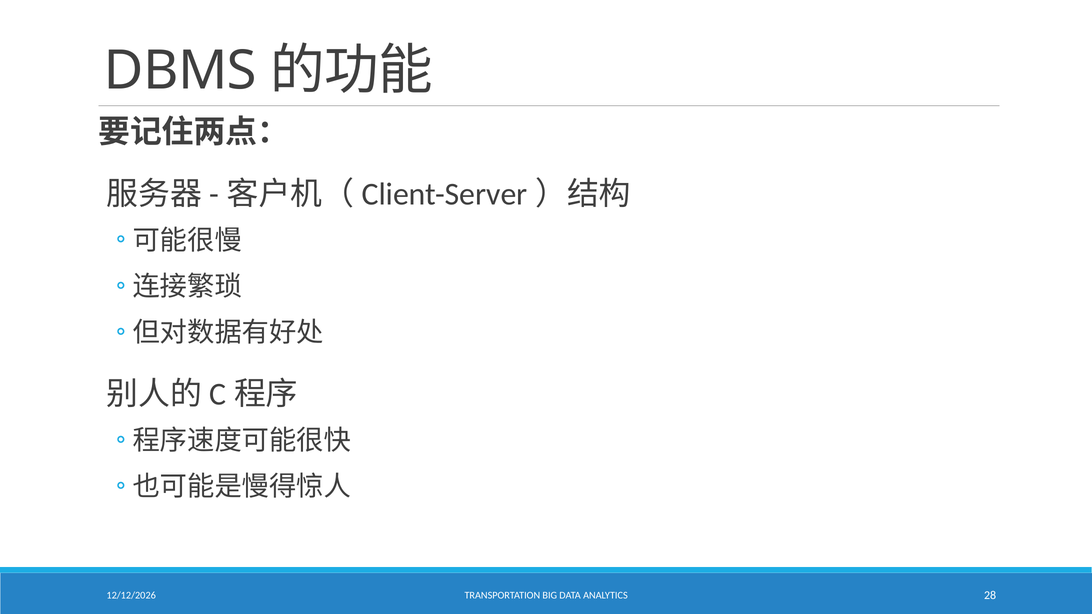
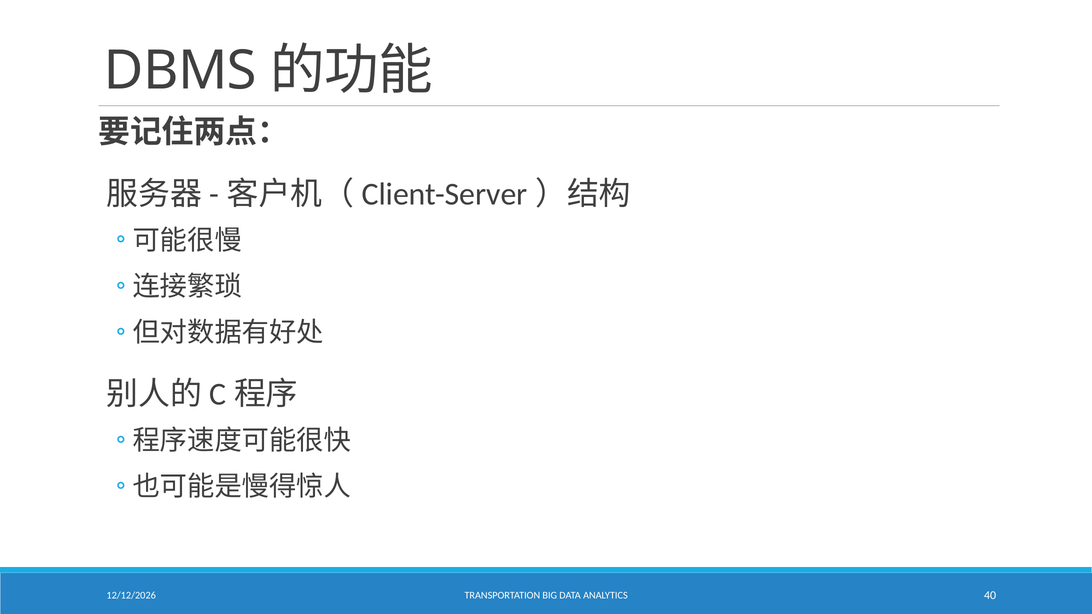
28: 28 -> 40 (990, 596)
